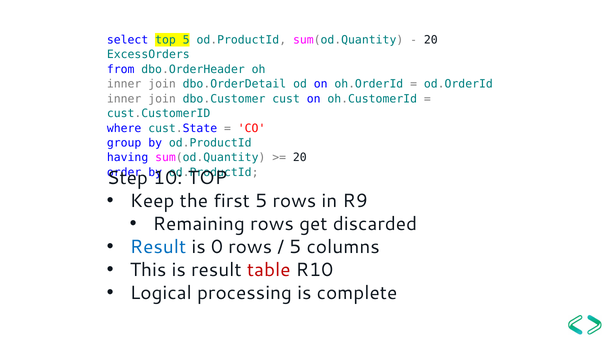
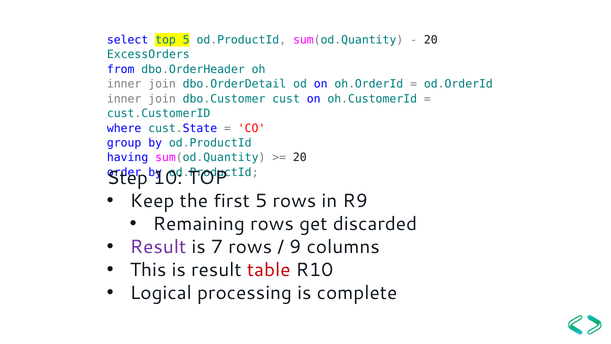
Result colour: blue -> purple (158, 247)
0: 0 -> 7 (217, 247)
5: 5 -> 9 (295, 247)
